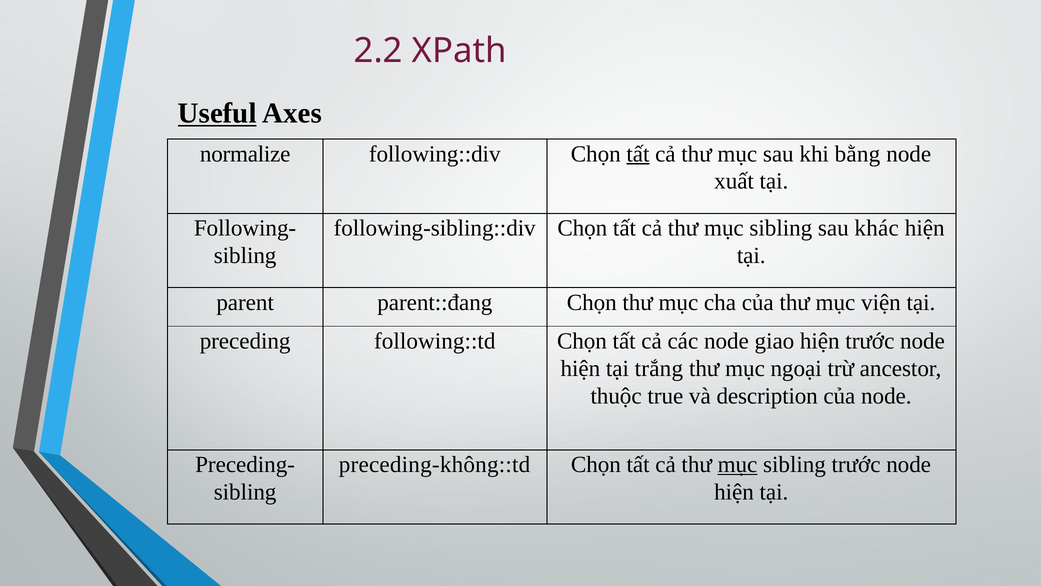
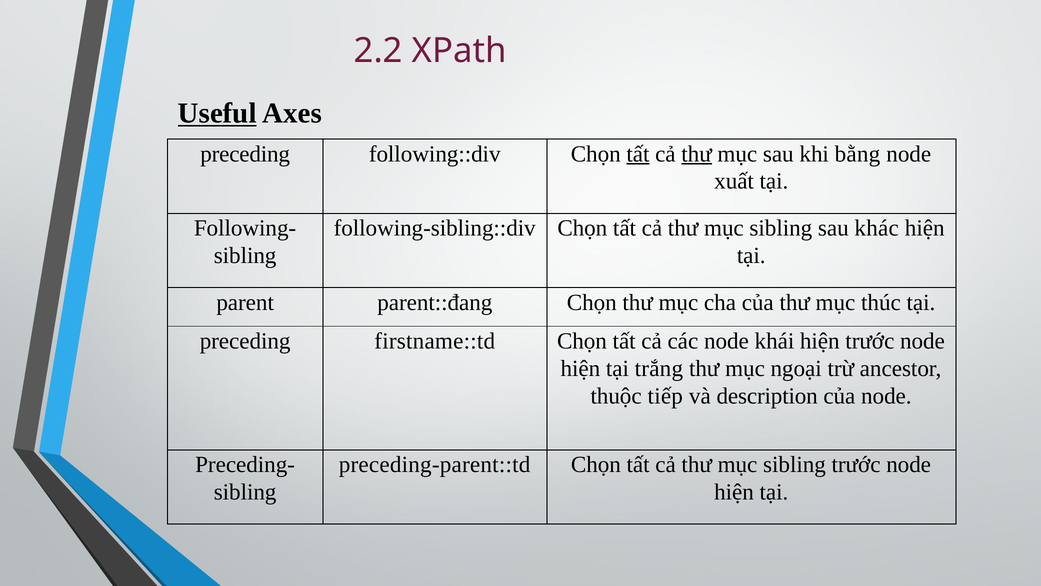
normalize: normalize -> preceding (245, 154)
thư underline: none -> present (697, 154)
viện: viện -> thúc (881, 302)
following::td: following::td -> firstname::td (435, 341)
giao: giao -> khái (774, 341)
true: true -> tiếp (665, 396)
preceding-không::td: preceding-không::td -> preceding-parent::td (435, 464)
mục underline: present -> none (738, 464)
